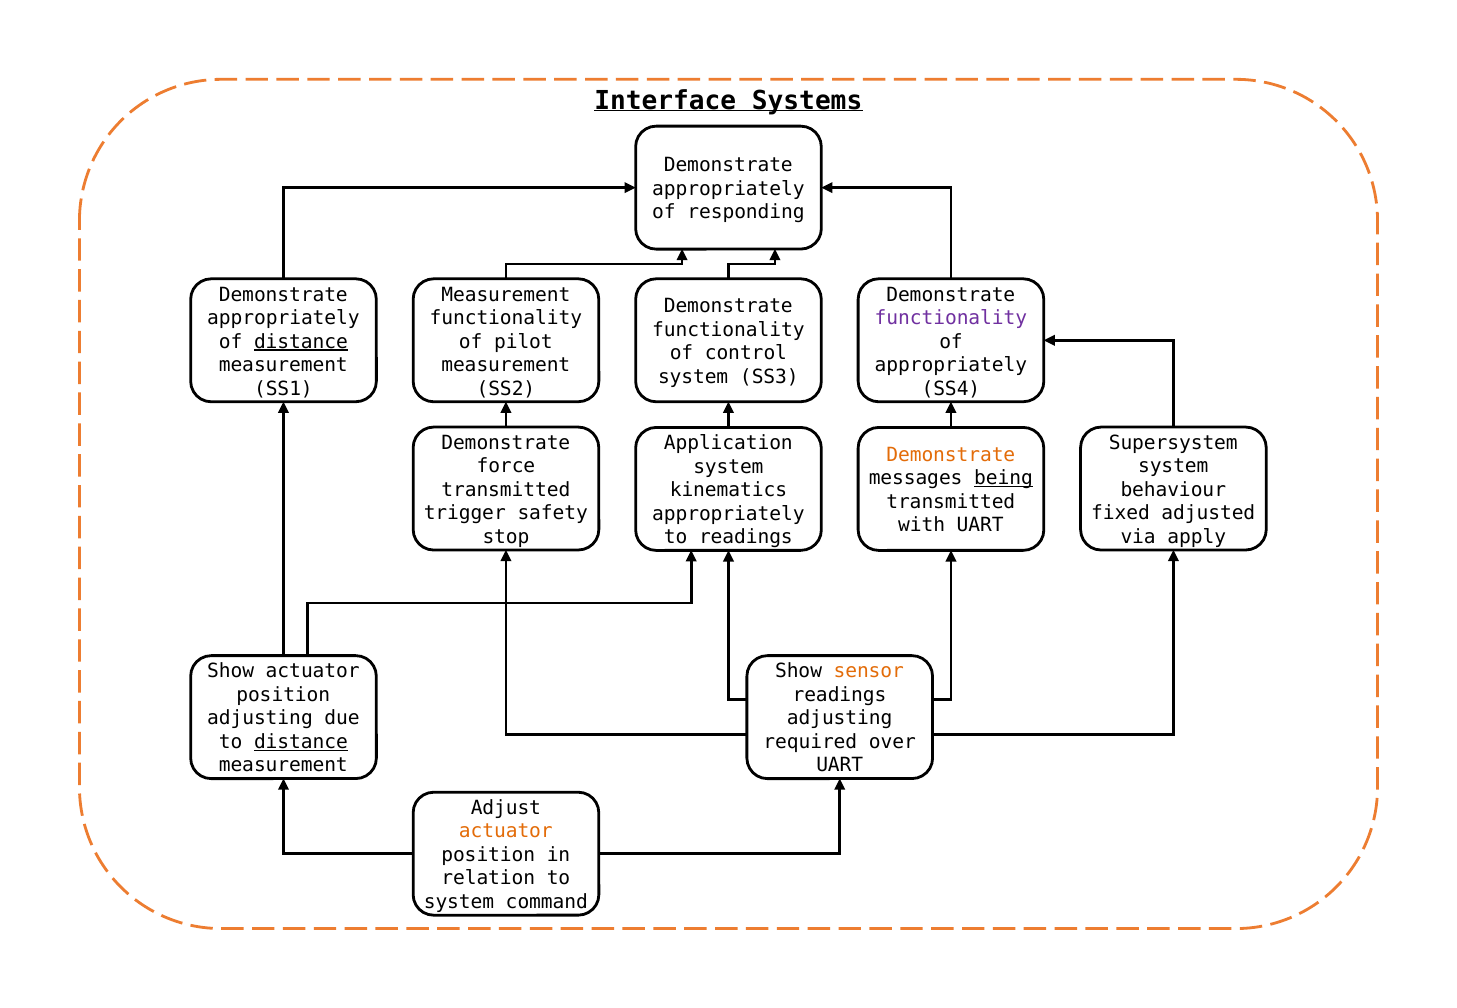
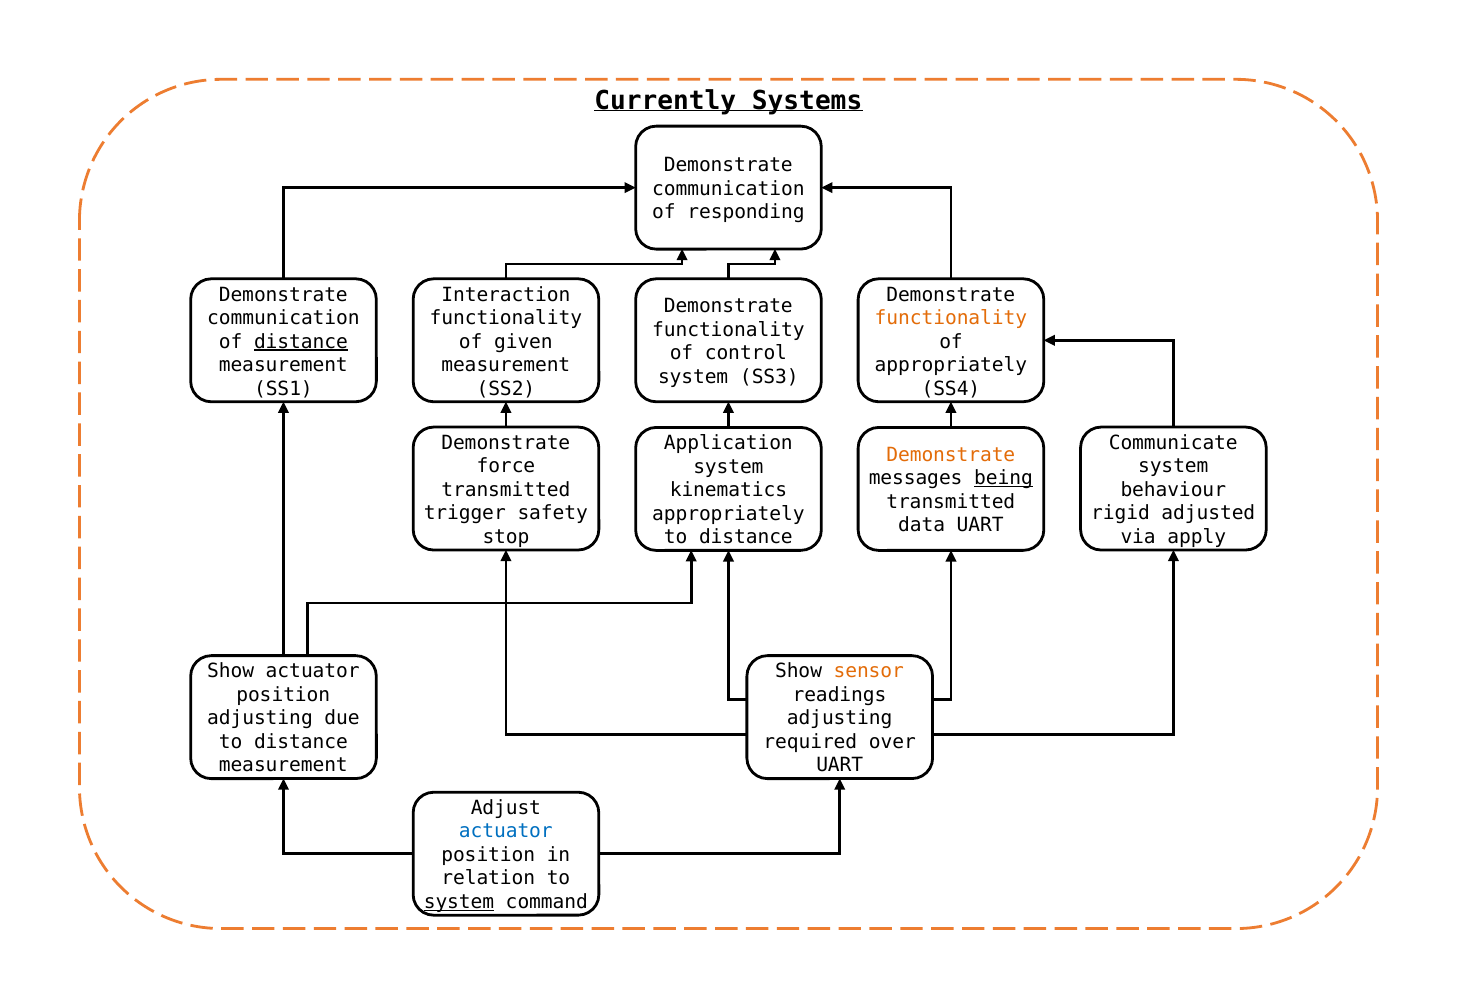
Interface: Interface -> Currently (665, 100)
appropriately: appropriately -> communication (728, 189)
Measurement: Measurement -> Interaction (506, 295)
appropriately: appropriately -> communication (283, 318)
functionality colour: purple -> orange (951, 318)
pilot: pilot -> given (523, 342)
Supersystem: Supersystem -> Communicate (1173, 443)
fixed: fixed -> rigid (1121, 514)
with: with -> data (922, 526)
readings: readings -> distance (746, 538)
distance underline: present -> none (301, 742)
actuator colour: orange -> blue (506, 832)
system underline: none -> present (459, 903)
